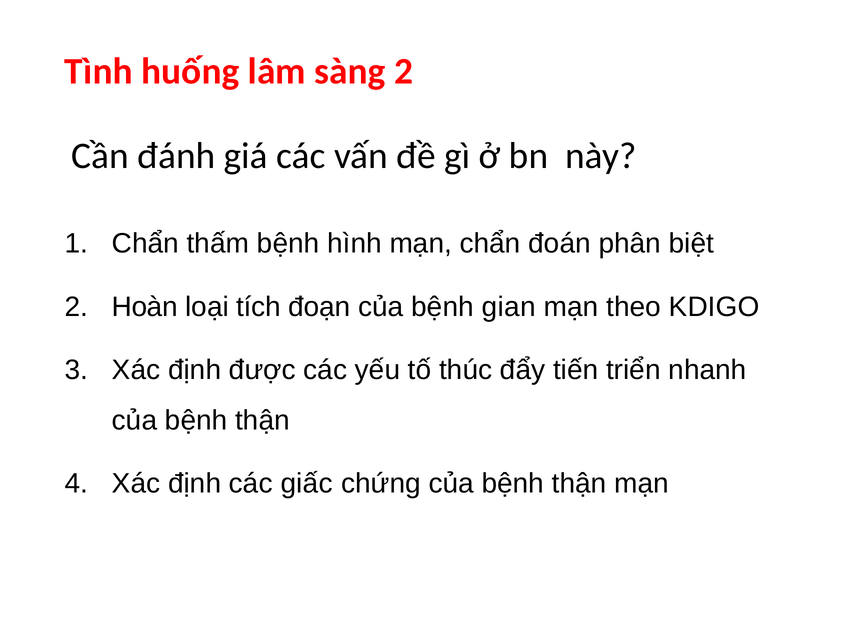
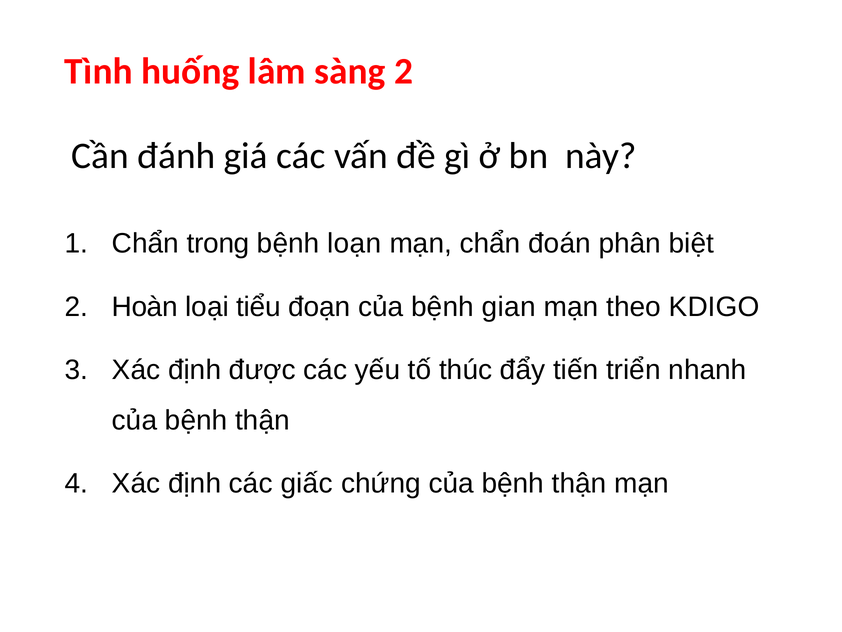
thấm: thấm -> trong (218, 243)
hình: hình -> loạn (354, 243)
tích: tích -> tiểu (259, 306)
